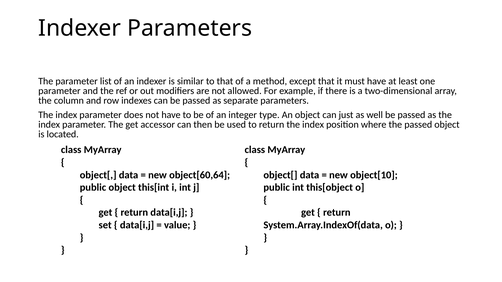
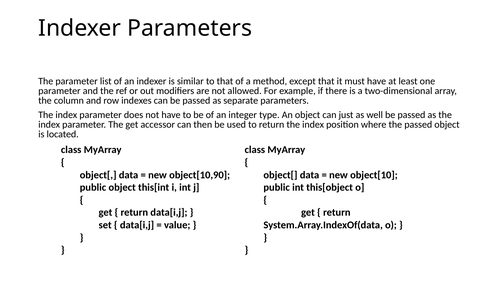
object[60,64: object[60,64 -> object[10,90 (200, 175)
